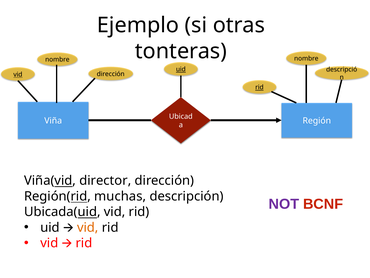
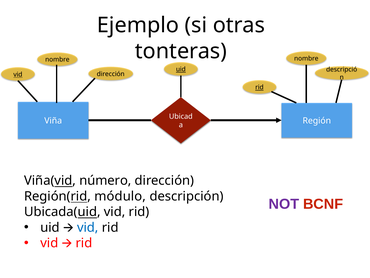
director: director -> número (105, 180)
muchas: muchas -> módulo (120, 196)
vid colour: orange -> blue (88, 227)
